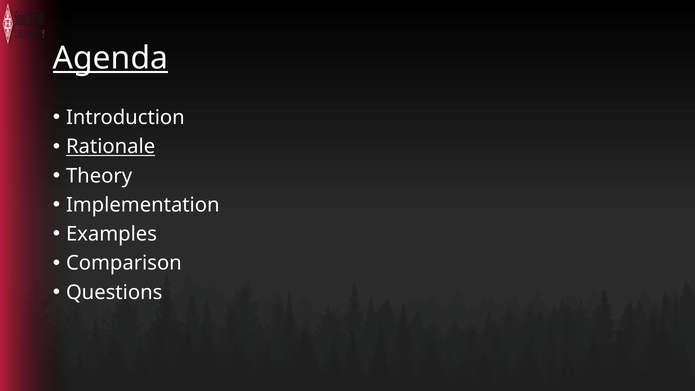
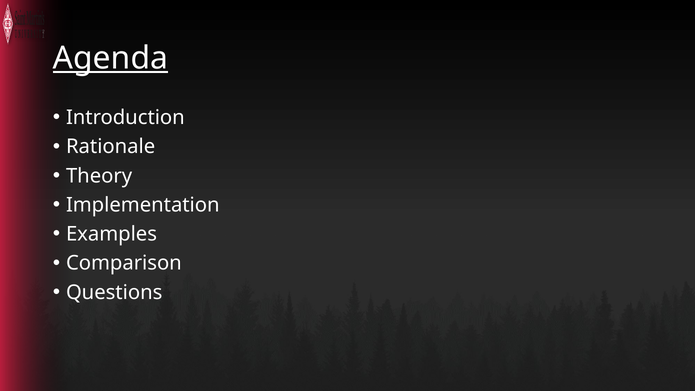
Rationale underline: present -> none (111, 147)
